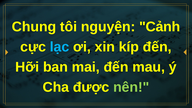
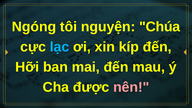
Chung: Chung -> Ngóng (34, 27)
Cảnh: Cảnh -> Chúa (160, 27)
nên colour: light green -> pink (131, 87)
